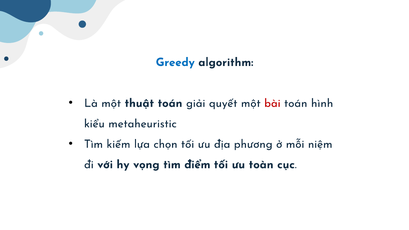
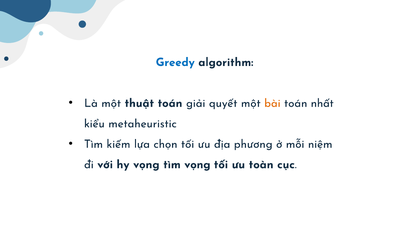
bài colour: red -> orange (272, 103)
hình: hình -> nhất (322, 103)
tìm điểm: điểm -> vọng (197, 165)
